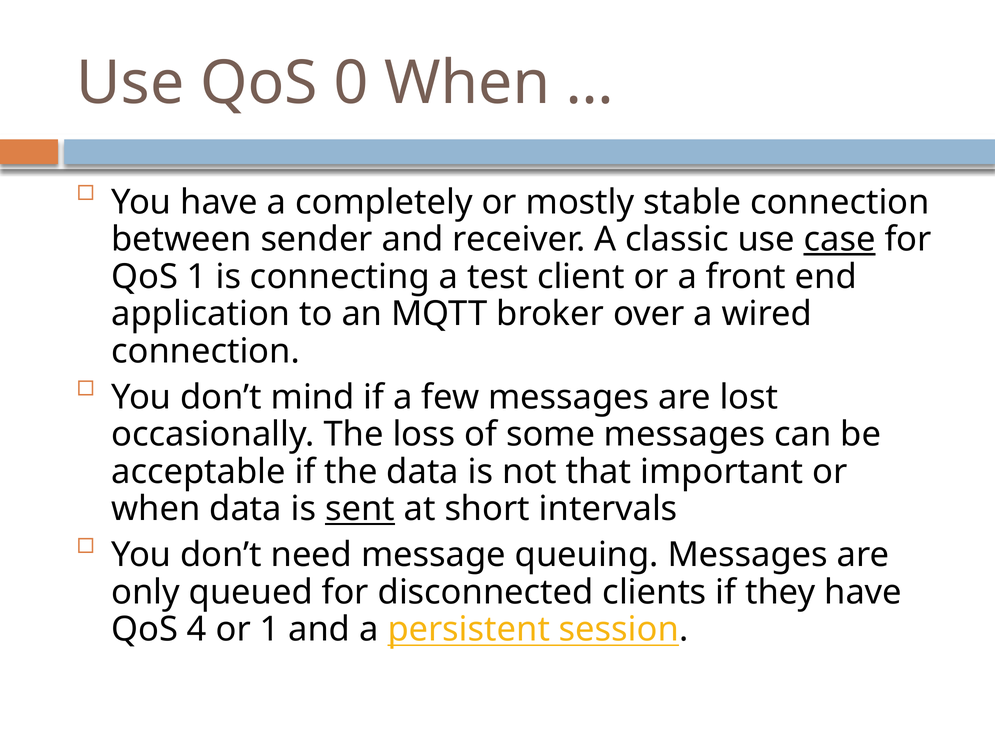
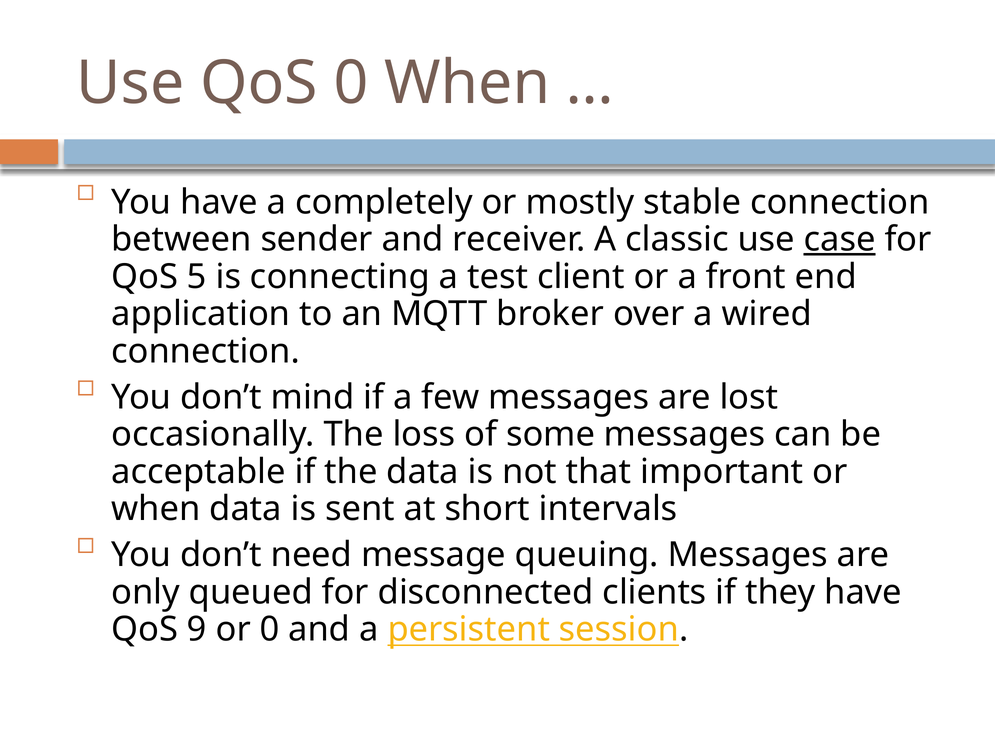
QoS 1: 1 -> 5 (197, 277)
sent underline: present -> none (360, 509)
4: 4 -> 9 (197, 630)
or 1: 1 -> 0 (270, 630)
